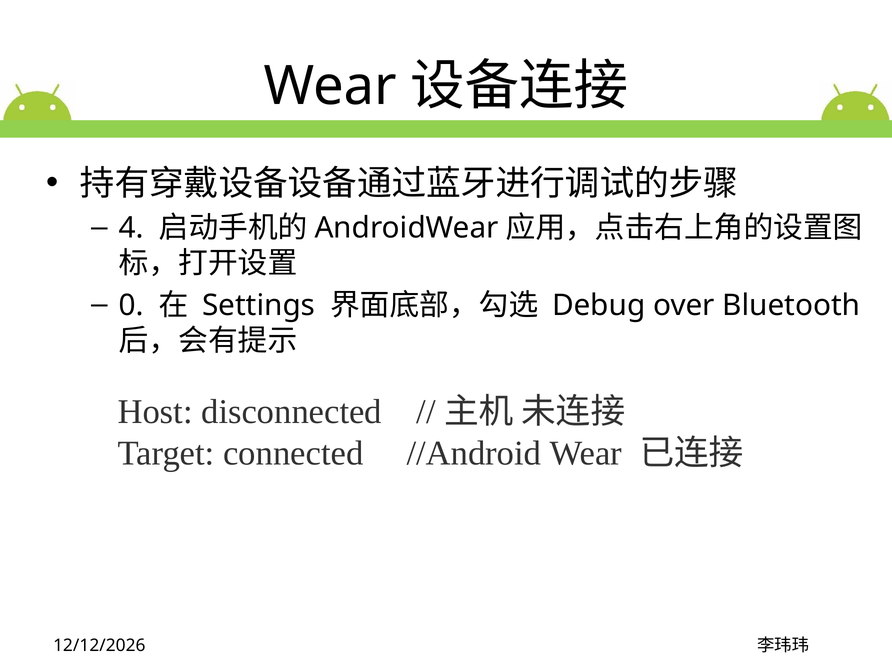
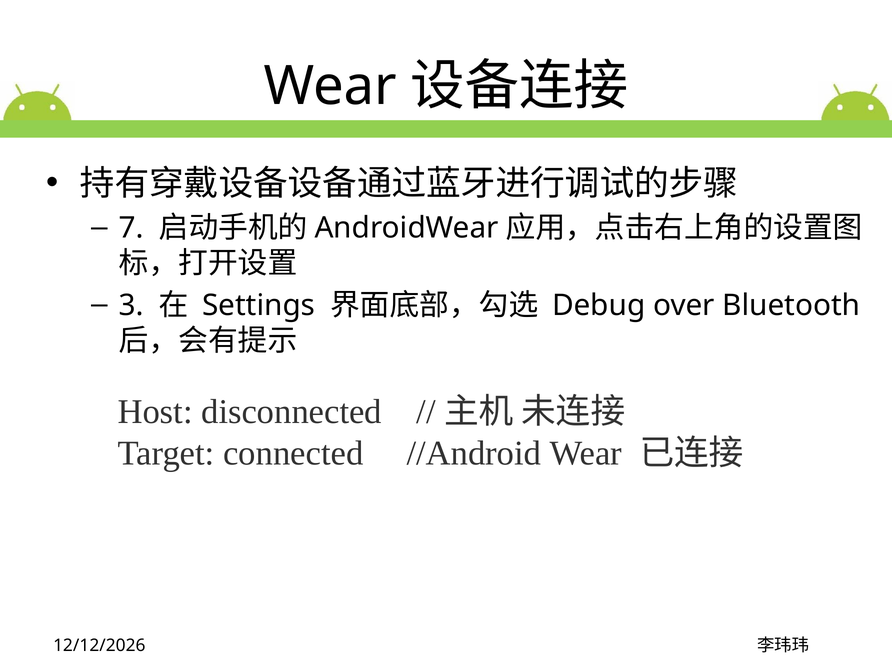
4: 4 -> 7 (131, 228)
0: 0 -> 3 (131, 305)
